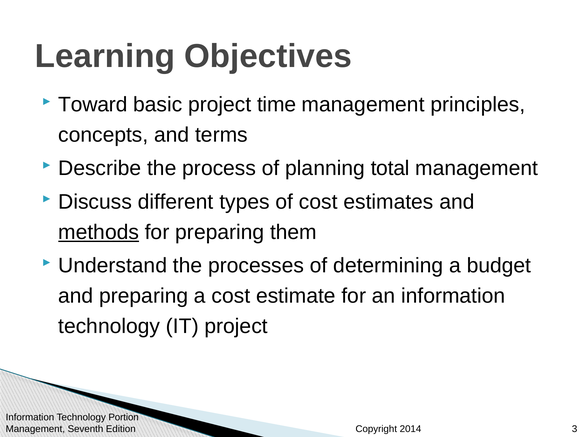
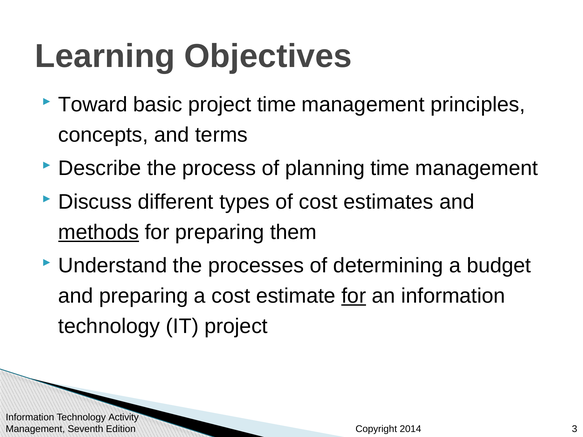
planning total: total -> time (390, 168)
for underline: none -> present (354, 296)
Portion: Portion -> Activity (124, 418)
